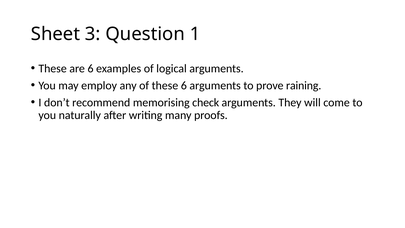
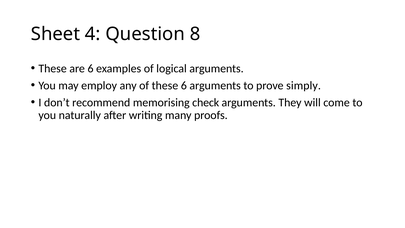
3: 3 -> 4 (93, 34)
1: 1 -> 8 (195, 34)
raining: raining -> simply (304, 85)
